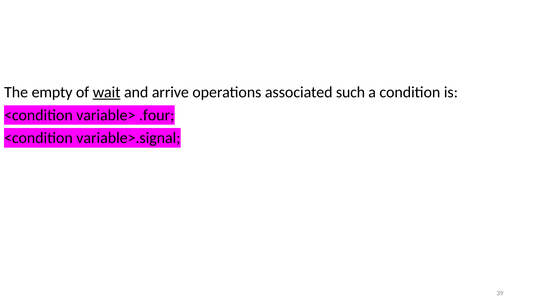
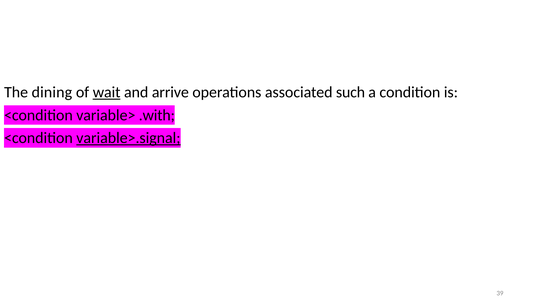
empty: empty -> dining (52, 92)
.four: .four -> .with (157, 115)
variable>.signal underline: none -> present (128, 138)
